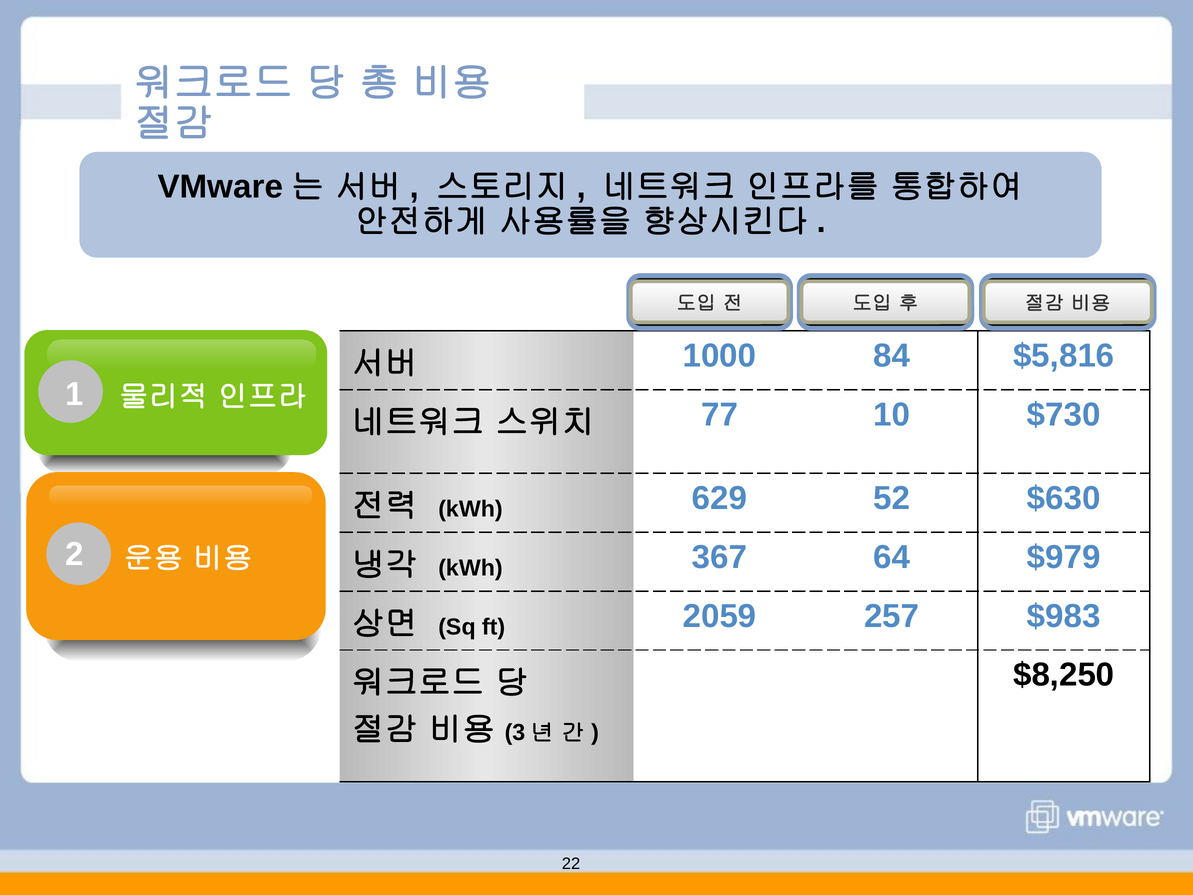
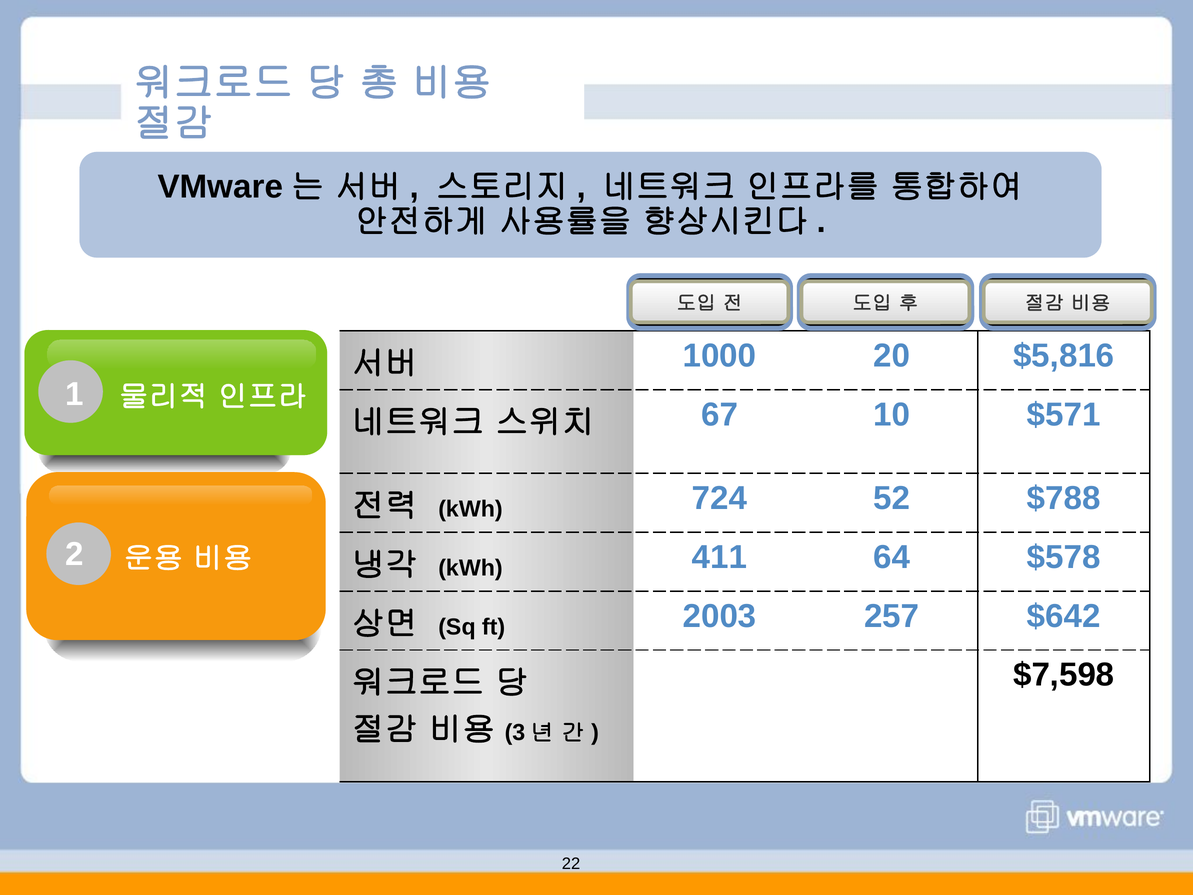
84: 84 -> 20 (892, 356)
77: 77 -> 67 (720, 414)
$730: $730 -> $571 (1064, 414)
629: 629 -> 724 (720, 498)
$630: $630 -> $788 (1064, 498)
367: 367 -> 411 (720, 557)
$979: $979 -> $578 (1064, 557)
2059: 2059 -> 2003 (720, 616)
$983: $983 -> $642 (1064, 616)
$8,250: $8,250 -> $7,598 (1064, 675)
